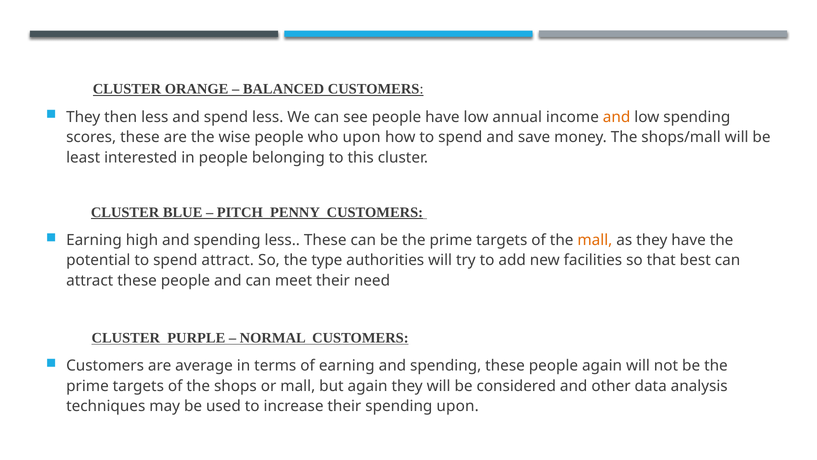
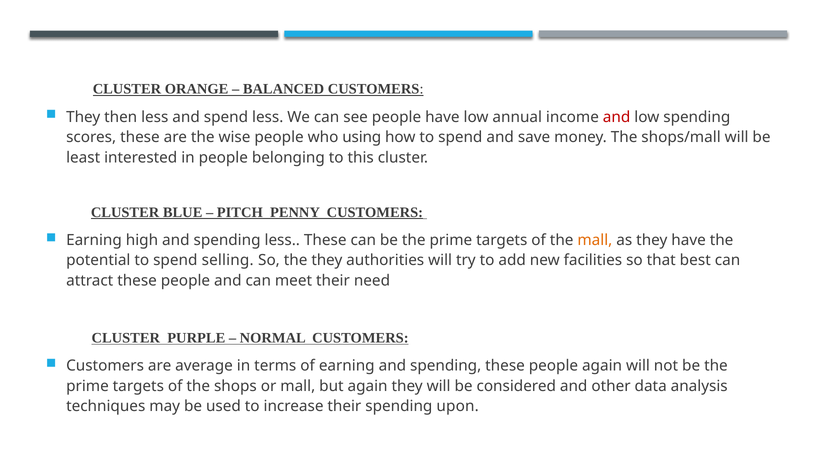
and colour: orange -> red (617, 117)
who upon: upon -> using (362, 137)
spend attract: attract -> selling (228, 260)
the type: type -> they (327, 260)
